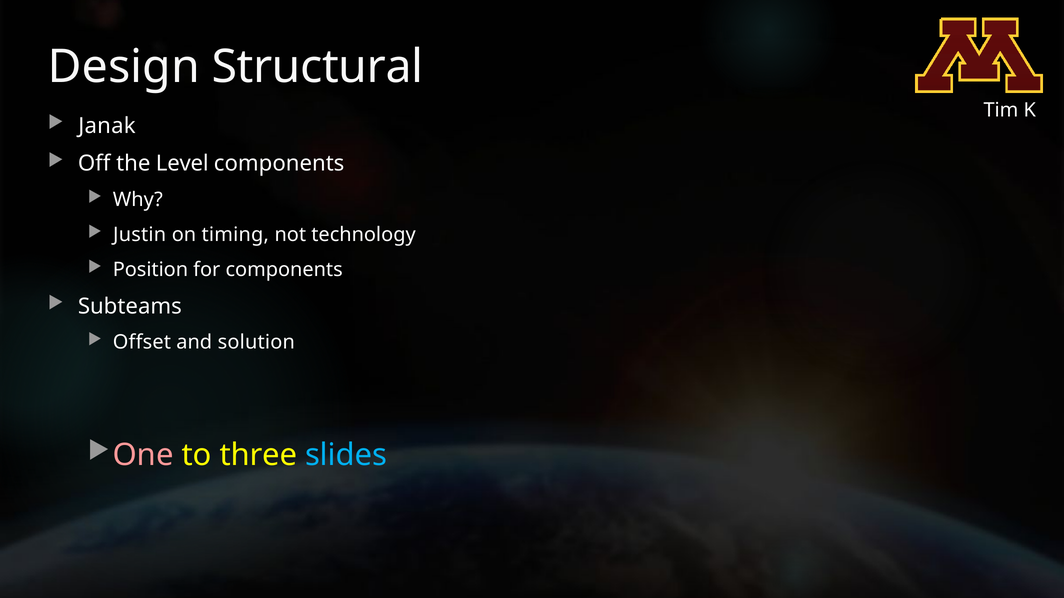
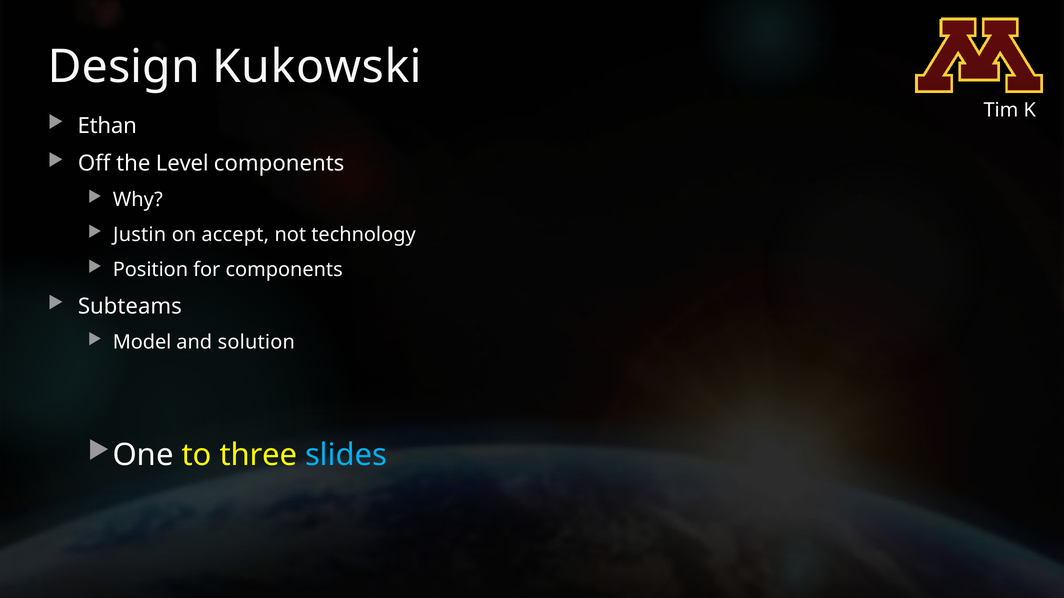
Structural: Structural -> Kukowski (317, 67)
Janak: Janak -> Ethan (107, 126)
timing: timing -> accept (235, 235)
Offset: Offset -> Model (142, 343)
One colour: pink -> white (143, 455)
